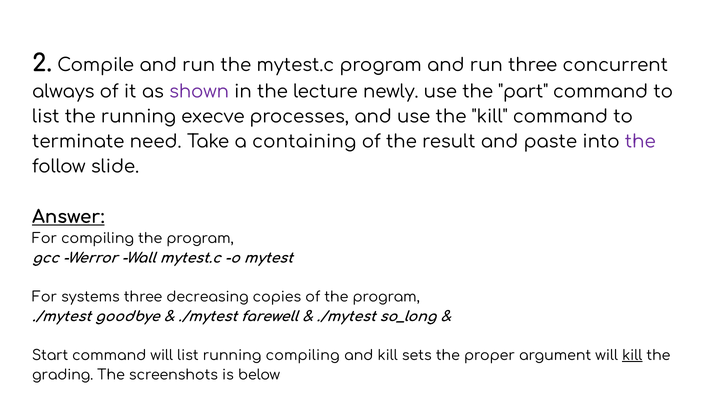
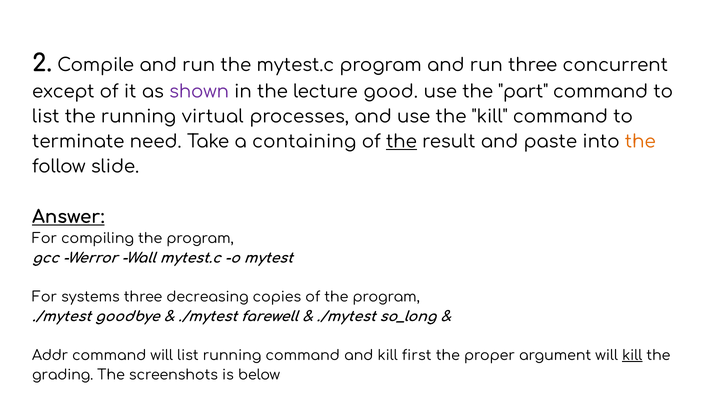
always: always -> except (63, 92)
newly: newly -> good (391, 92)
execve: execve -> virtual (213, 117)
the underline: none -> present (401, 142)
the colour: purple -> orange (640, 142)
Start: Start -> Addr (50, 356)
running compiling: compiling -> command (303, 356)
sets: sets -> first (417, 356)
